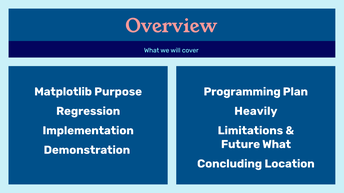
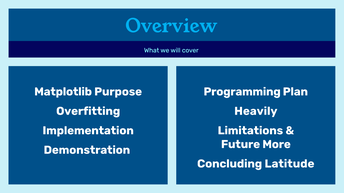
Overview colour: pink -> light blue (171, 26)
Regression: Regression -> Overfitting (88, 111)
Future What: What -> More (277, 145)
Location: Location -> Latitude (290, 164)
